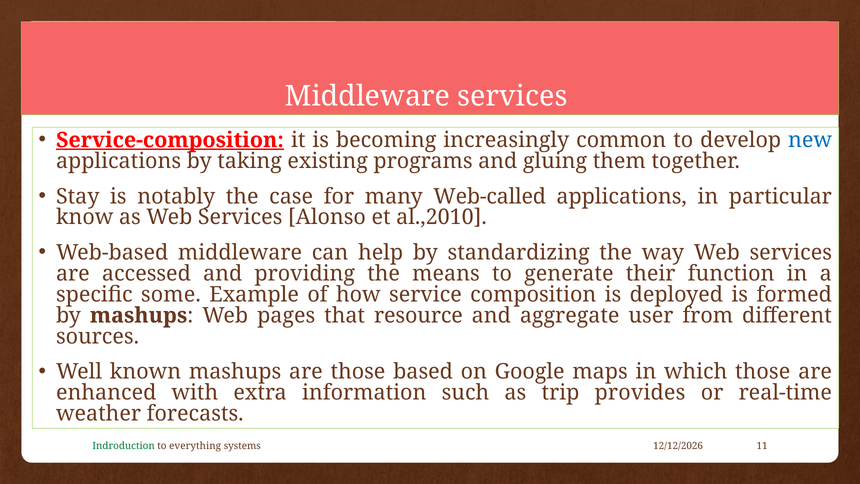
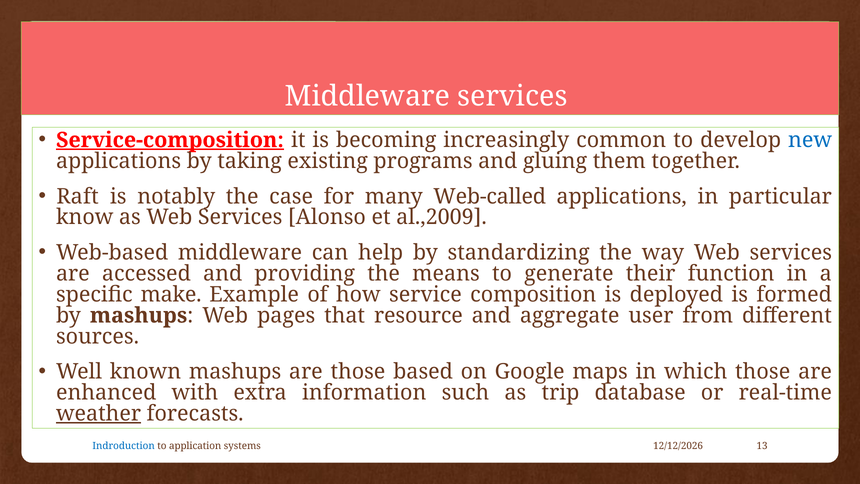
Stay: Stay -> Raft (78, 196)
al.,2010: al.,2010 -> al.,2009 (442, 217)
some: some -> make (171, 295)
provides: provides -> database (640, 393)
weather underline: none -> present (99, 414)
Indroduction colour: green -> blue (124, 446)
everything: everything -> application (195, 446)
11: 11 -> 13 (762, 446)
